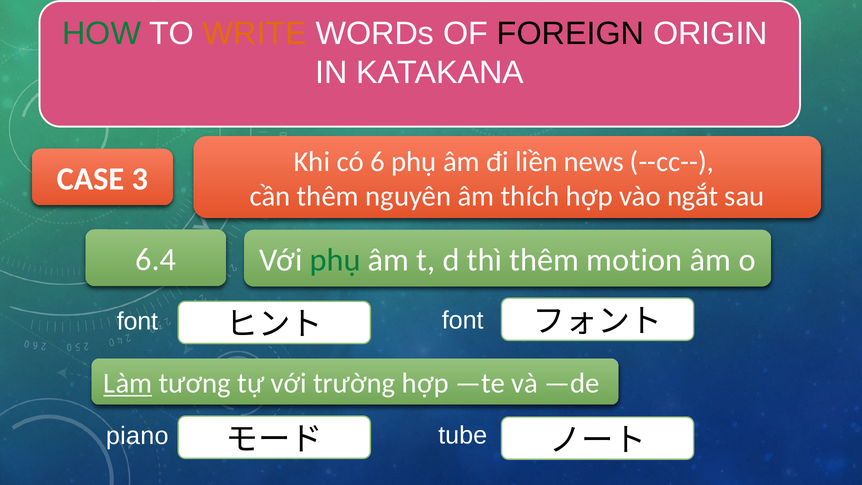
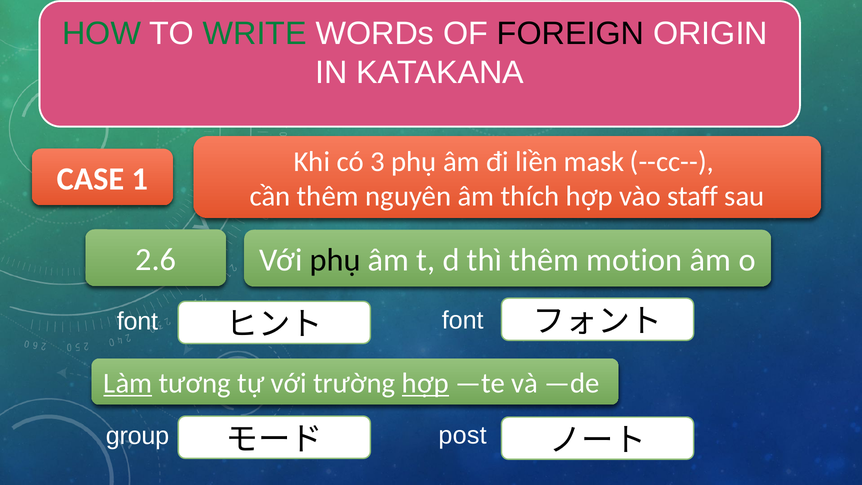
WRITE colour: orange -> green (255, 34)
6: 6 -> 3 (378, 162)
news: news -> mask (594, 162)
3: 3 -> 1 (140, 179)
ngắt: ngắt -> staff (693, 196)
6.4: 6.4 -> 2.6 (156, 260)
phụ colour: green -> black (335, 260)
hợp underline: none -> present (425, 383)
tube: tube -> post (463, 435)
piano: piano -> group (138, 436)
